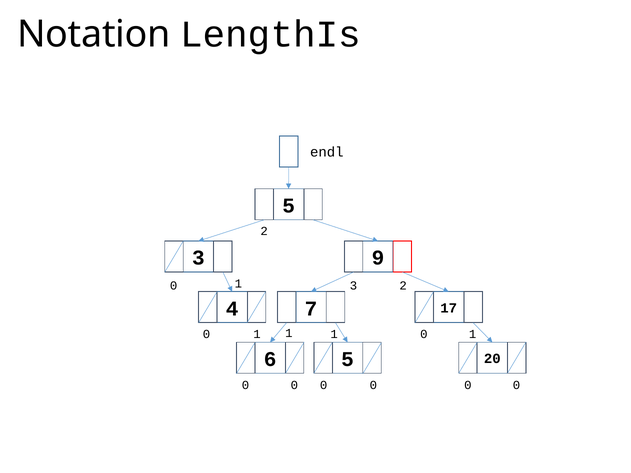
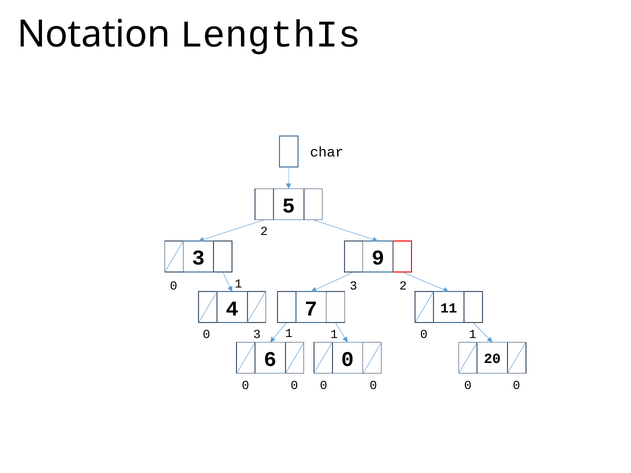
endl: endl -> char (327, 152)
17: 17 -> 11 (449, 308)
1: 1 -> 3 (257, 334)
6 5: 5 -> 0 (348, 359)
